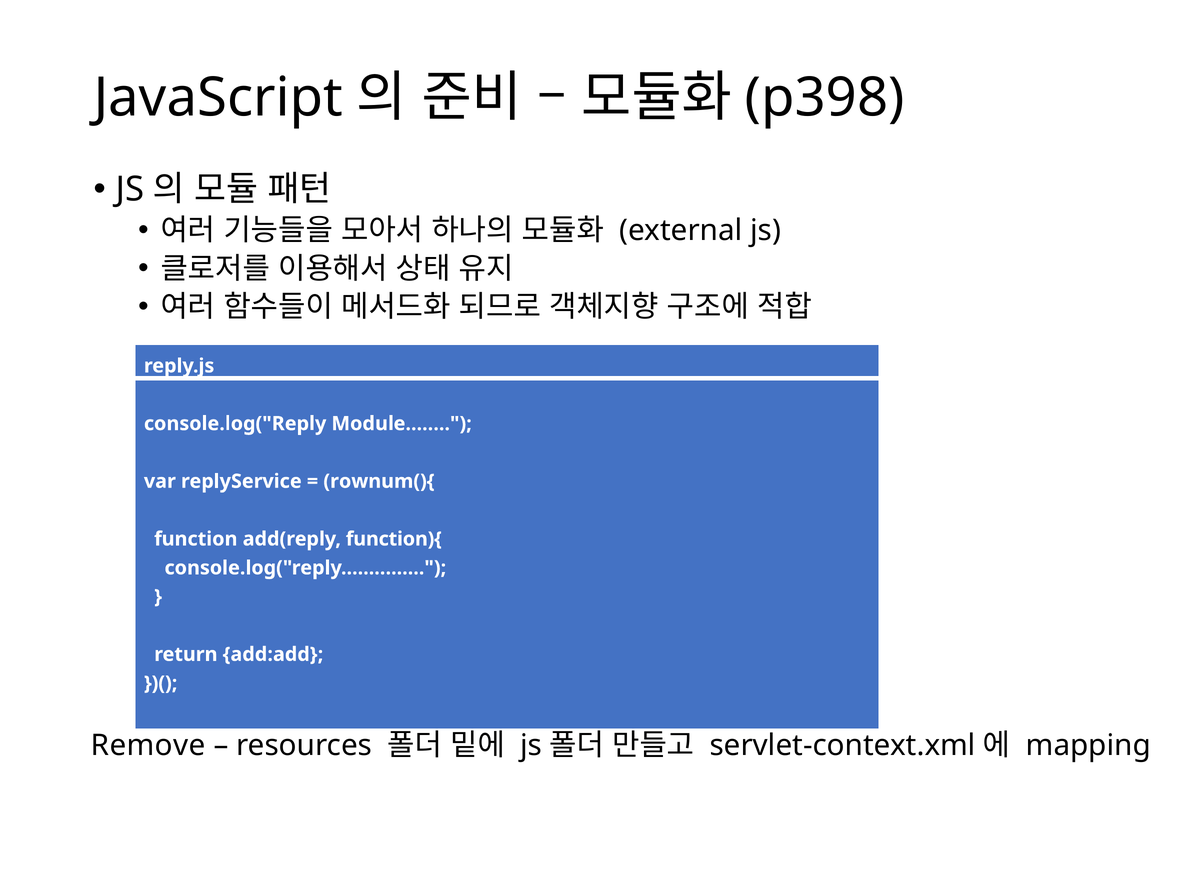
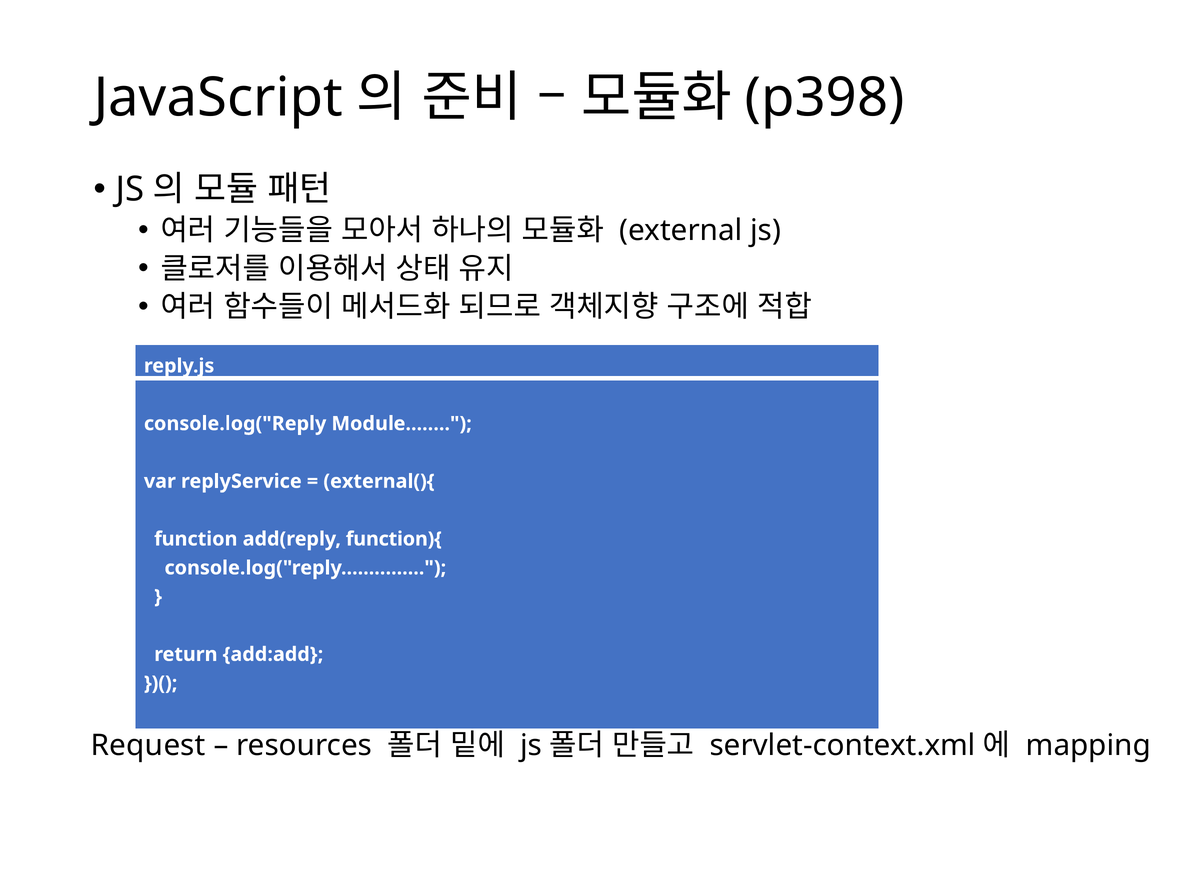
rownum(){: rownum(){ -> external(){ (379, 481)
Remove: Remove -> Request (148, 745)
